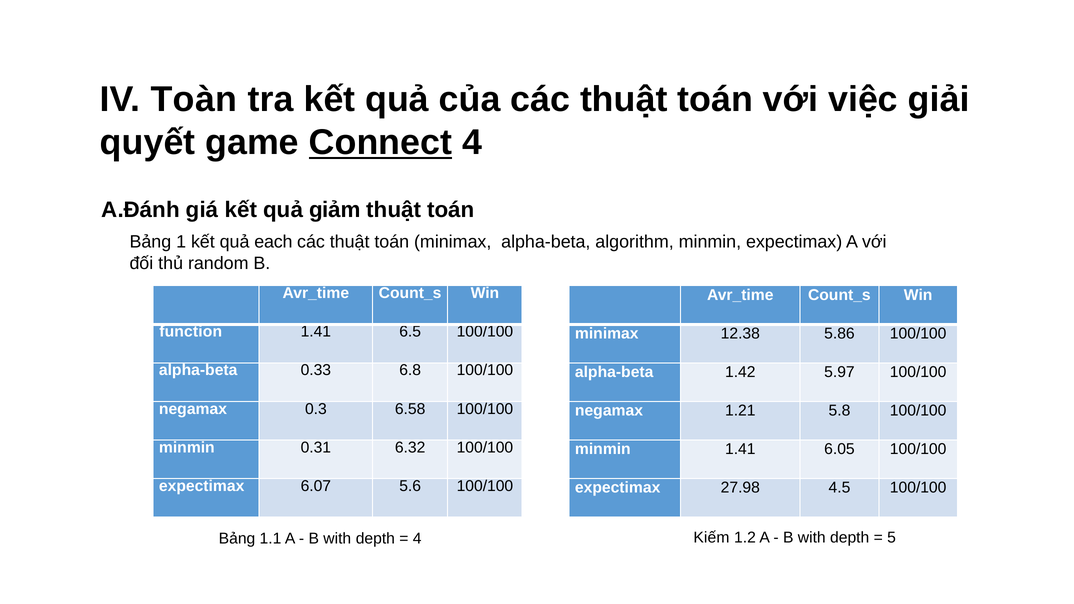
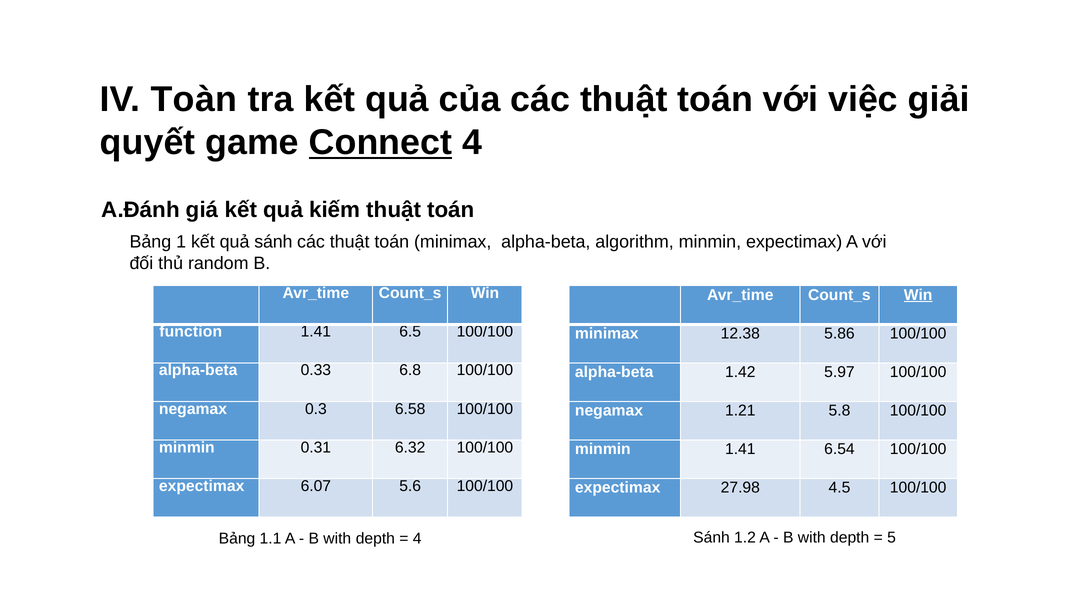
giảm: giảm -> kiếm (335, 210)
quả each: each -> sánh (273, 242)
Win underline: none -> present (918, 295)
6.05: 6.05 -> 6.54 (839, 449)
4 Kiếm: Kiếm -> Sánh (712, 538)
